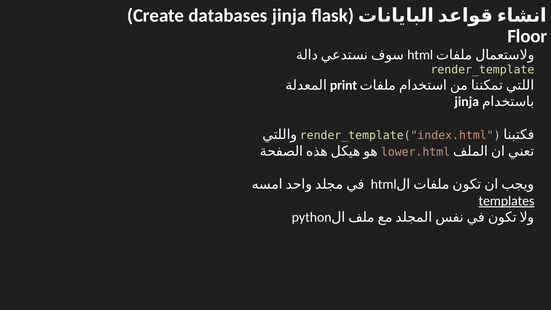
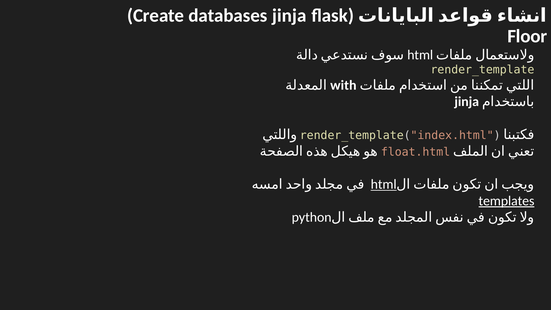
print: print -> with (343, 85)
lower.html: lower.html -> float.html (416, 152)
html underline: none -> present (384, 184)
